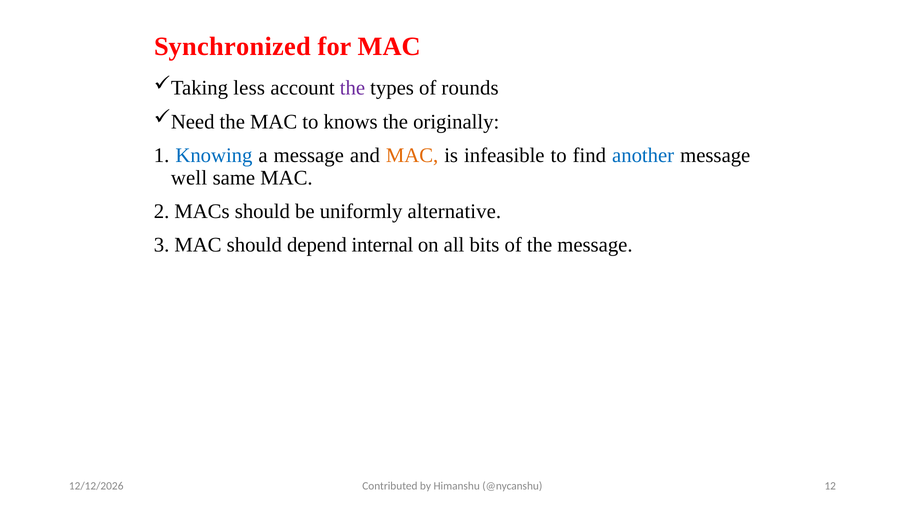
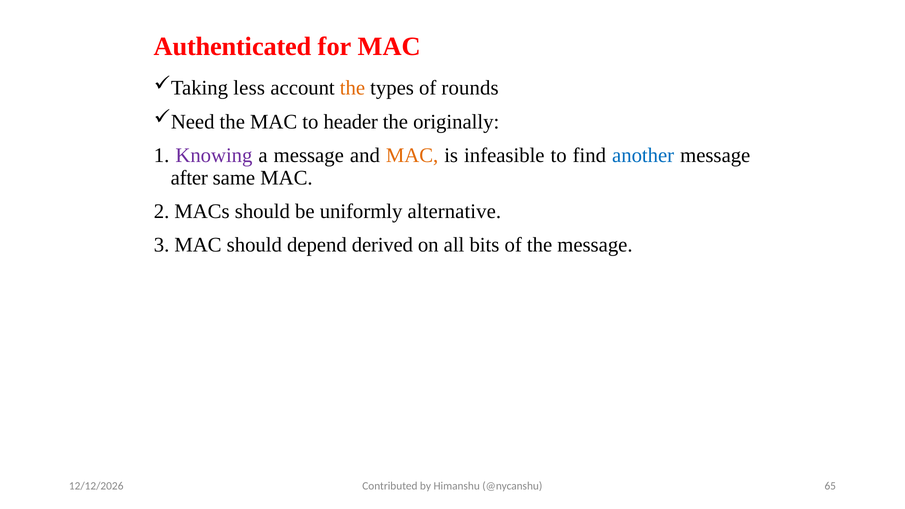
Synchronized: Synchronized -> Authenticated (233, 47)
the colour: purple -> orange (352, 88)
knows: knows -> header (351, 122)
Knowing colour: blue -> purple (214, 155)
well: well -> after (189, 178)
internal: internal -> derived (382, 245)
12: 12 -> 65 (830, 486)
